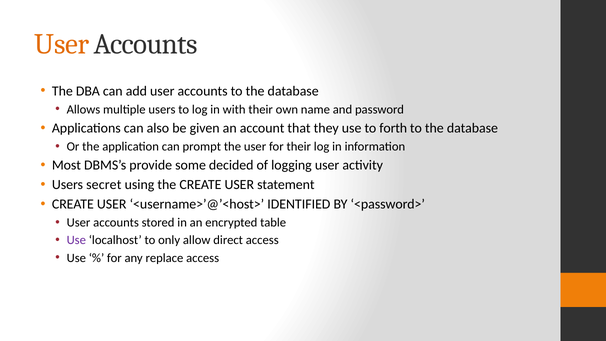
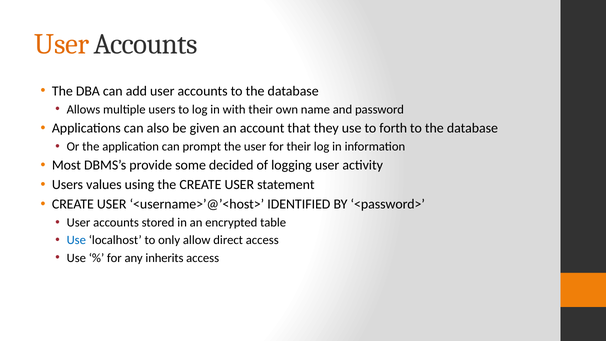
secret: secret -> values (104, 185)
Use colour: purple -> blue (76, 240)
replace: replace -> inherits (164, 258)
